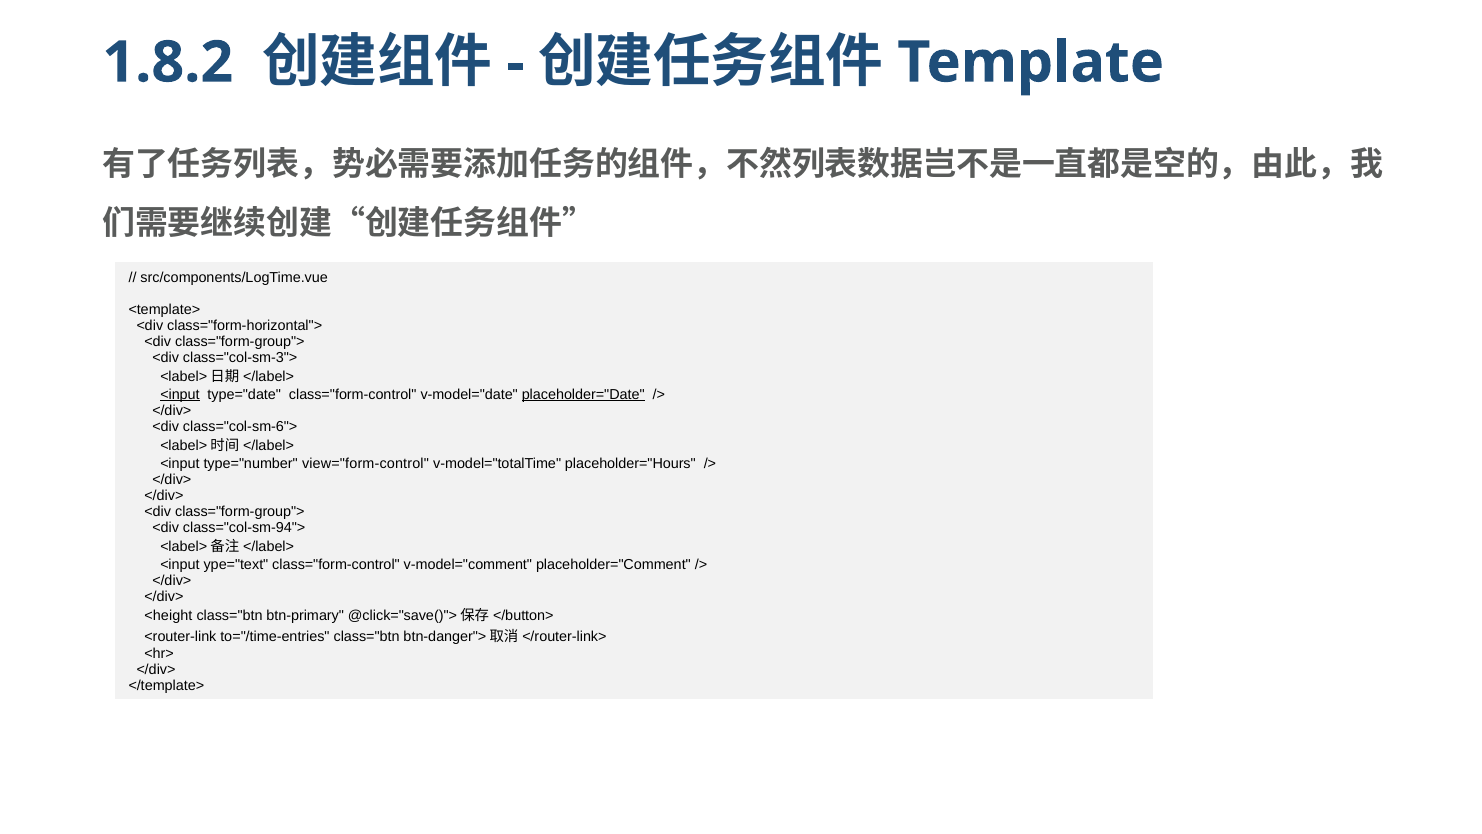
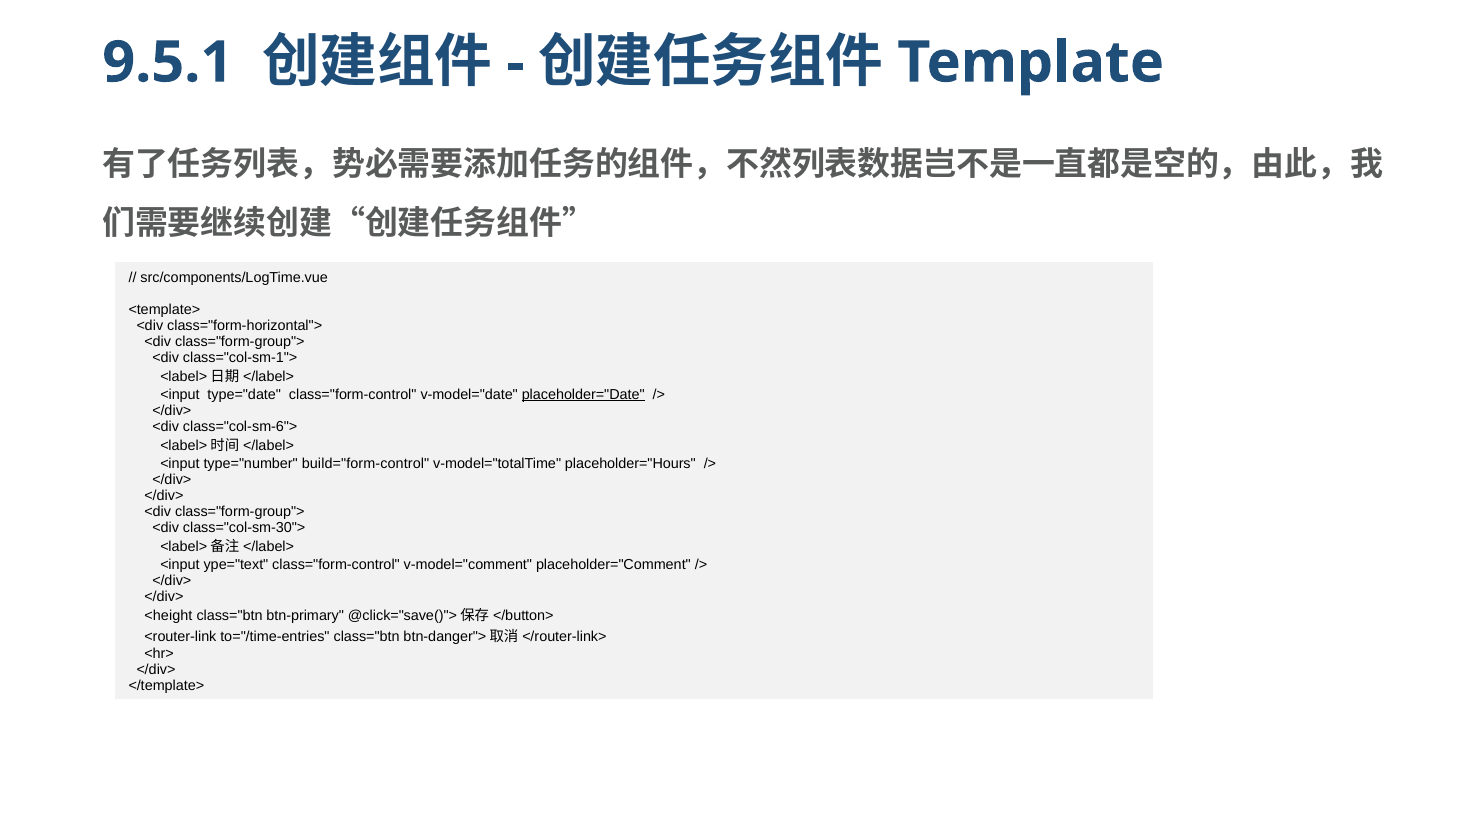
1.8.2: 1.8.2 -> 9.5.1 (168, 62)
class="col-sm-3">: class="col-sm-3"> -> class="col-sm-1"> (240, 357)
<input underline: present -> none (180, 394)
view="form-control: view="form-control -> build="form-control (366, 463)
class="col-sm-94">: class="col-sm-94"> -> class="col-sm-30"> (244, 527)
